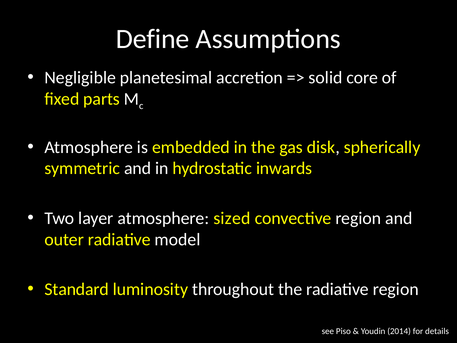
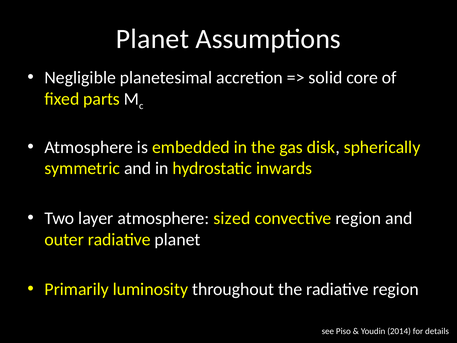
Define: Define -> Planet (152, 39)
radiative model: model -> planet (178, 239)
Standard: Standard -> Primarily (77, 289)
